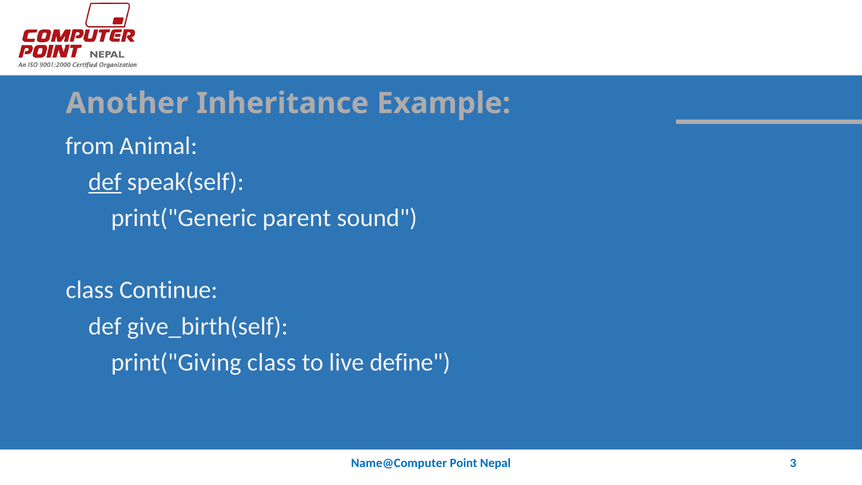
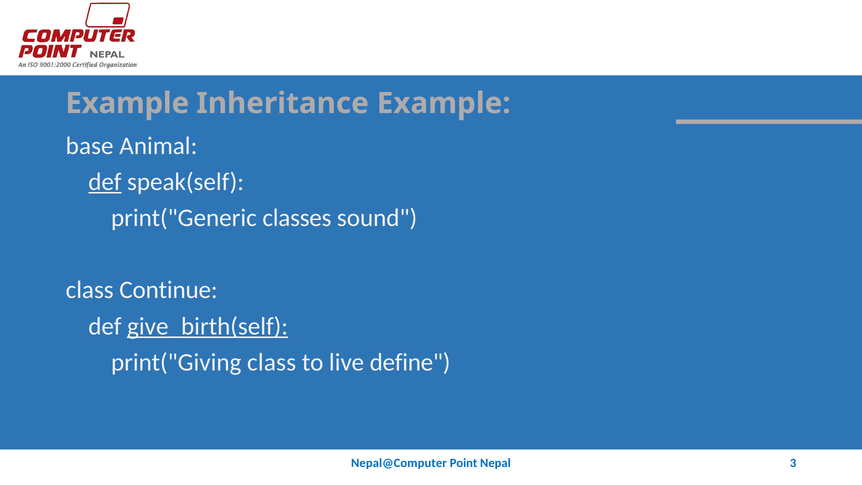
Another: Another -> Example (127, 103)
from: from -> base (90, 146)
parent: parent -> classes (297, 218)
give_birth(self underline: none -> present (208, 326)
Name@Computer: Name@Computer -> Nepal@Computer (399, 463)
